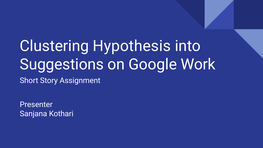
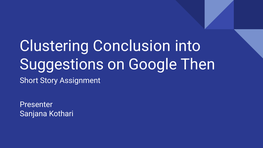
Hypothesis: Hypothesis -> Conclusion (132, 46)
Work: Work -> Then (198, 64)
